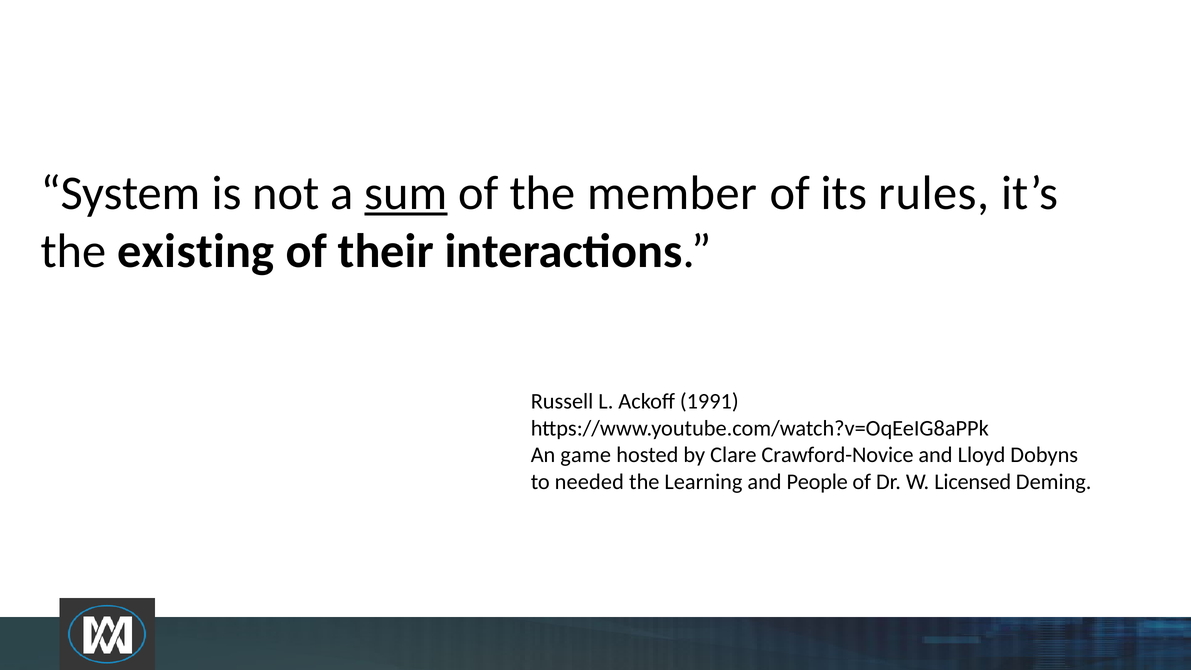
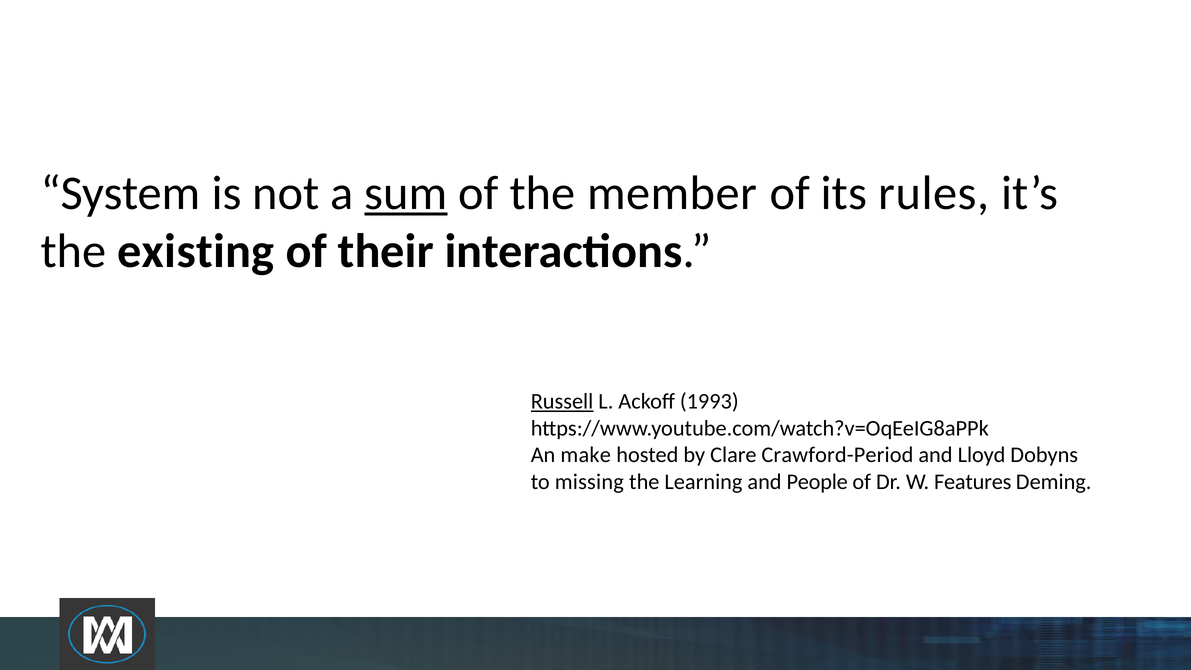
Russell underline: none -> present (562, 401)
1991: 1991 -> 1993 (709, 401)
game: game -> make (586, 455)
Crawford-Novice: Crawford-Novice -> Crawford-Period (837, 455)
needed: needed -> missing (589, 482)
Licensed: Licensed -> Features (973, 482)
